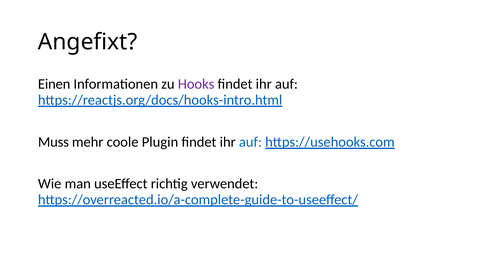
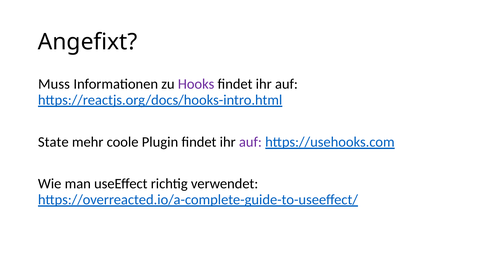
Einen: Einen -> Muss (54, 84)
Muss: Muss -> State (53, 142)
auf colour: blue -> purple (250, 142)
